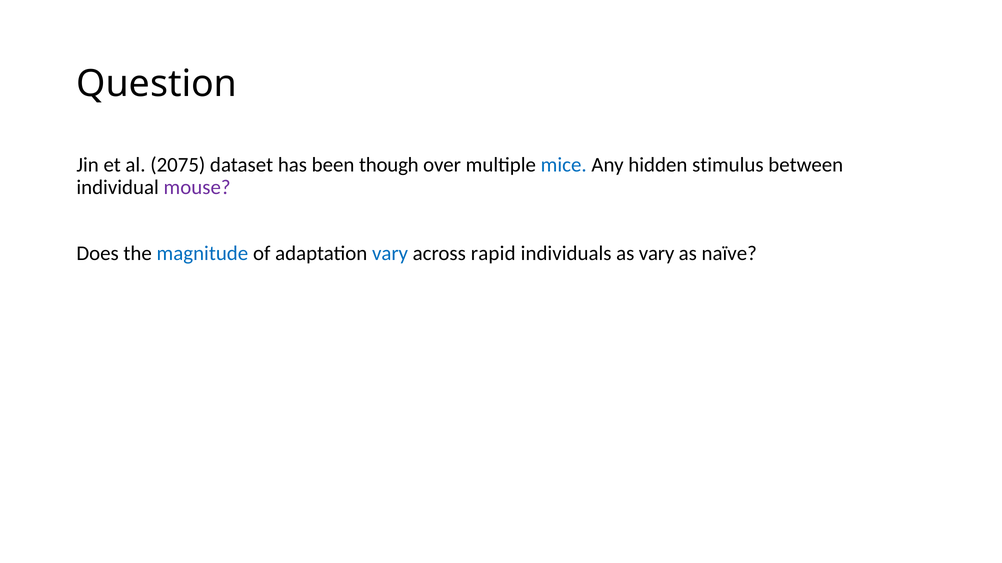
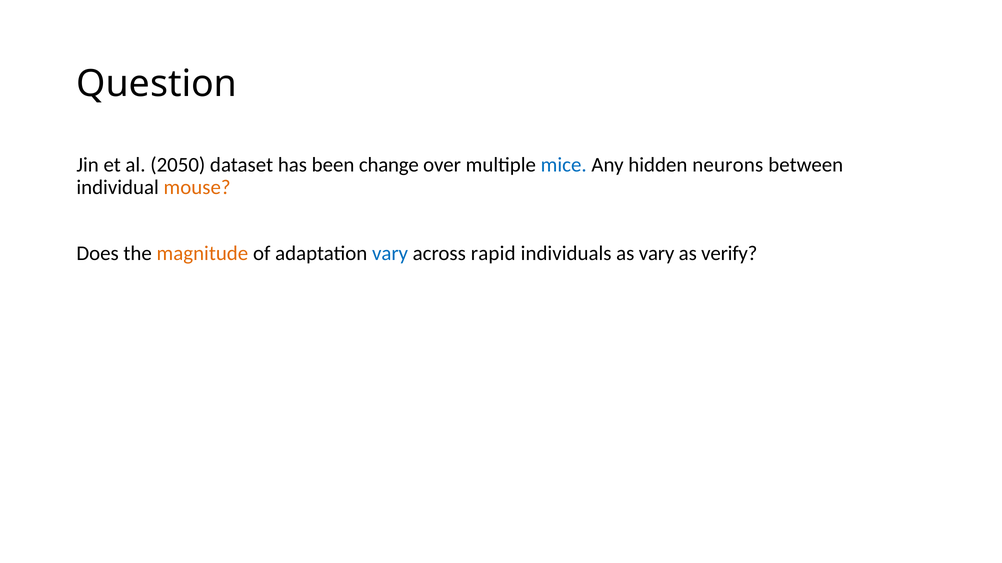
2075: 2075 -> 2050 (178, 165)
though: though -> change (389, 165)
stimulus: stimulus -> neurons (728, 165)
mouse colour: purple -> orange (197, 187)
magnitude colour: blue -> orange (202, 253)
naïve: naïve -> verify (729, 253)
